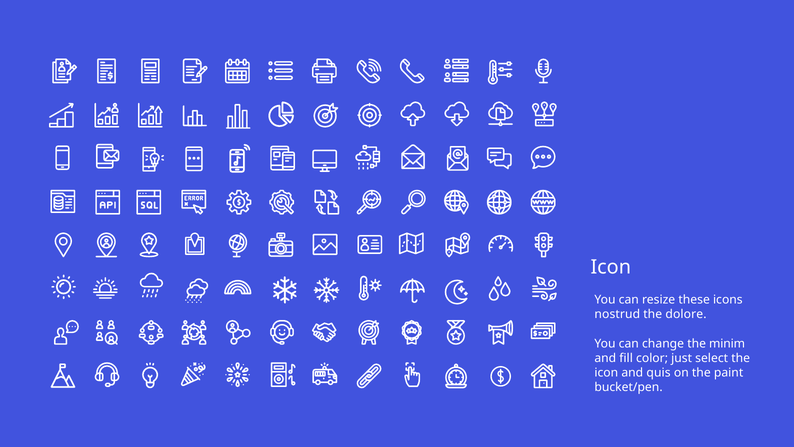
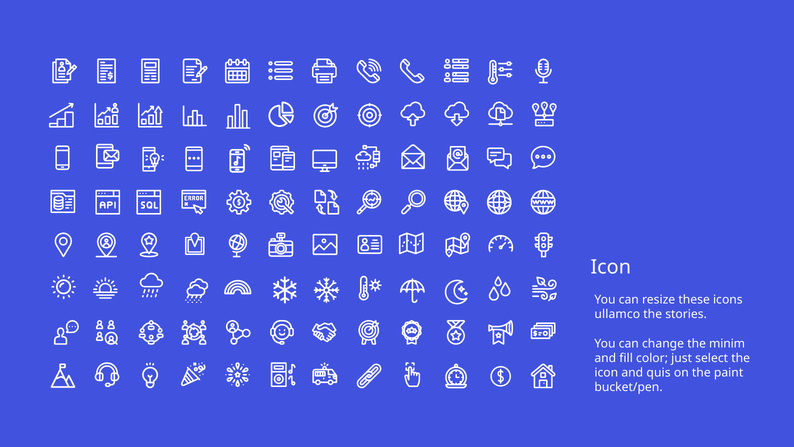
nostrud: nostrud -> ullamco (617, 314)
dolore: dolore -> stories (686, 314)
